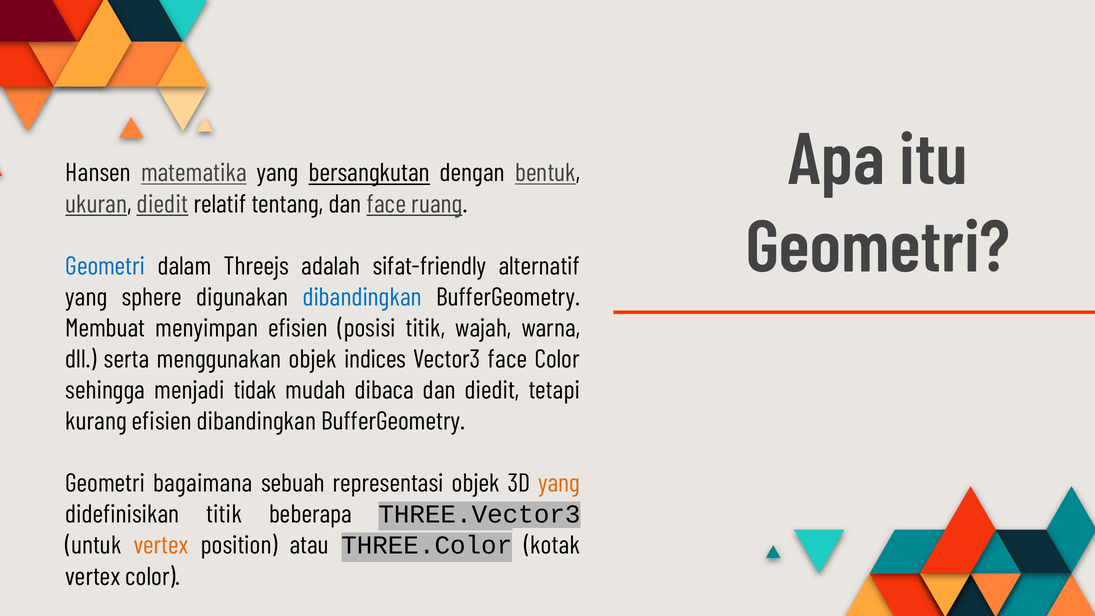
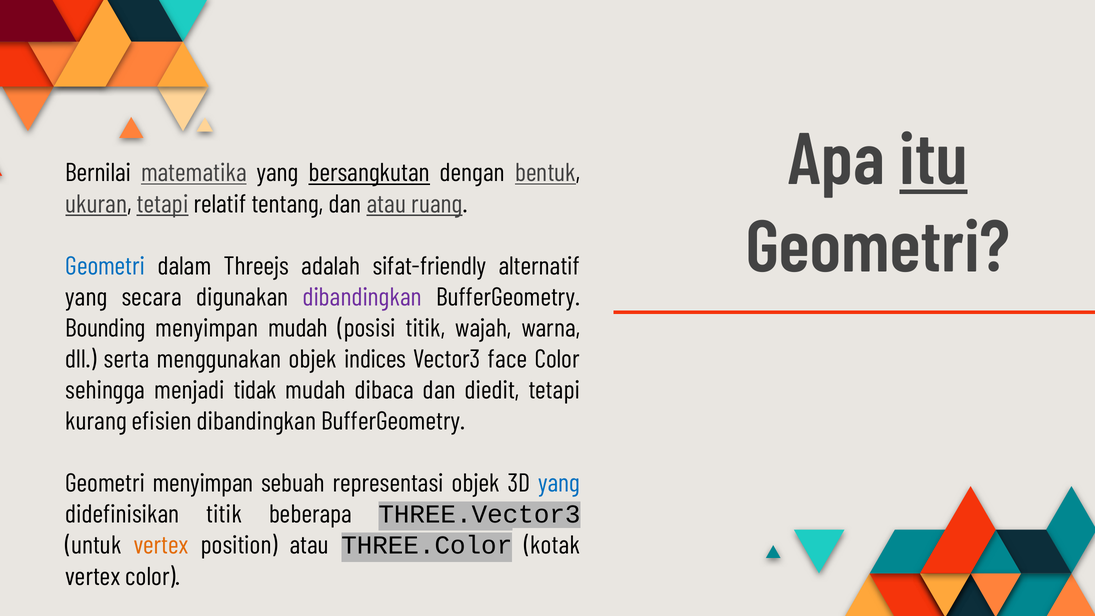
itu underline: none -> present (934, 160)
Hansen: Hansen -> Bernilai (98, 173)
ukuran diedit: diedit -> tetapi (163, 204)
dan face: face -> atau (386, 204)
sphere: sphere -> secara (152, 297)
dibandingkan colour: blue -> purple (362, 297)
Membuat: Membuat -> Bounding (105, 328)
menyimpan efisien: efisien -> mudah (298, 328)
Geometri bagaimana: bagaimana -> menyimpan (203, 483)
yang colour: orange -> blue (559, 483)
